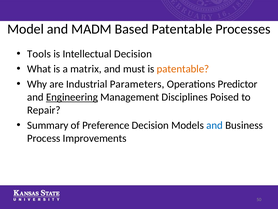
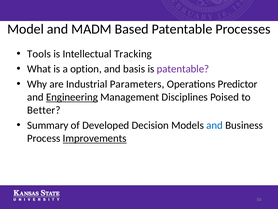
Intellectual Decision: Decision -> Tracking (133, 54)
matrix: matrix -> option (86, 69)
must: must -> basis (134, 69)
patentable colour: orange -> purple (183, 69)
Repair: Repair -> Better (44, 110)
Preference: Preference -> Developed (106, 125)
Improvements underline: none -> present (95, 138)
